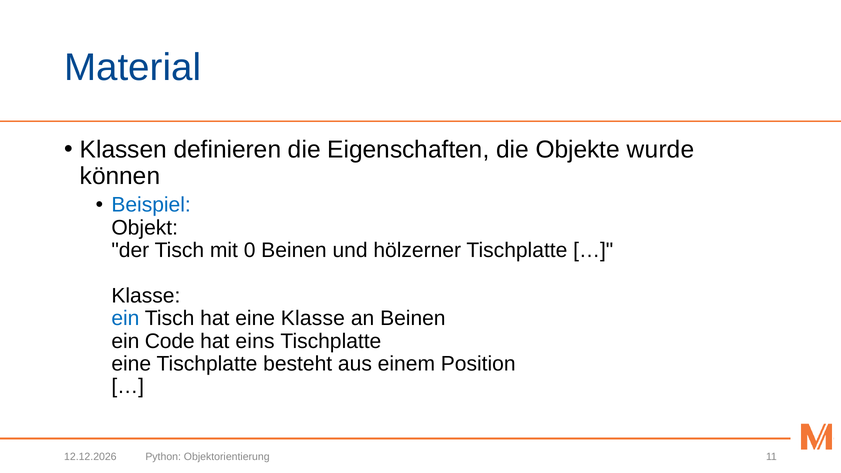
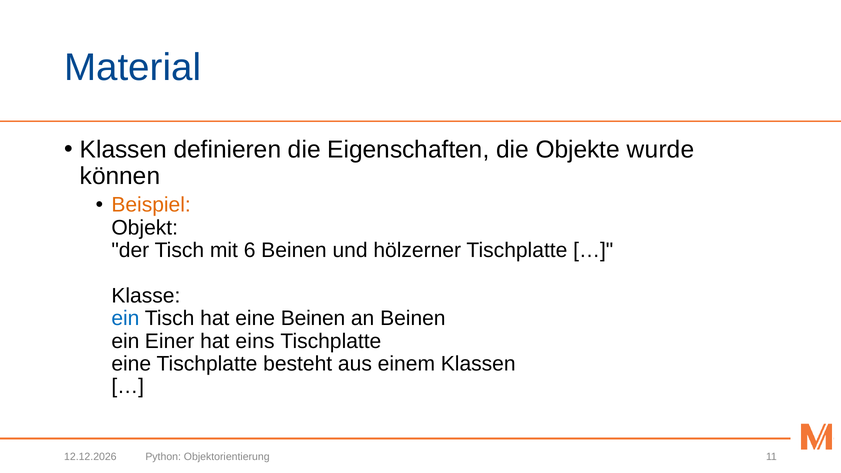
Beispiel colour: blue -> orange (151, 205)
0: 0 -> 6 (250, 250)
eine Klasse: Klasse -> Beinen (313, 318)
Code: Code -> Einer (170, 341)
einem Position: Position -> Klassen (478, 364)
